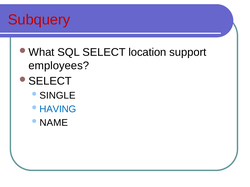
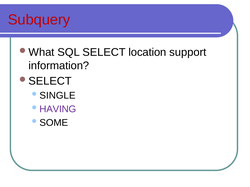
employees: employees -> information (59, 66)
HAVING colour: blue -> purple (58, 109)
NAME: NAME -> SOME (54, 123)
